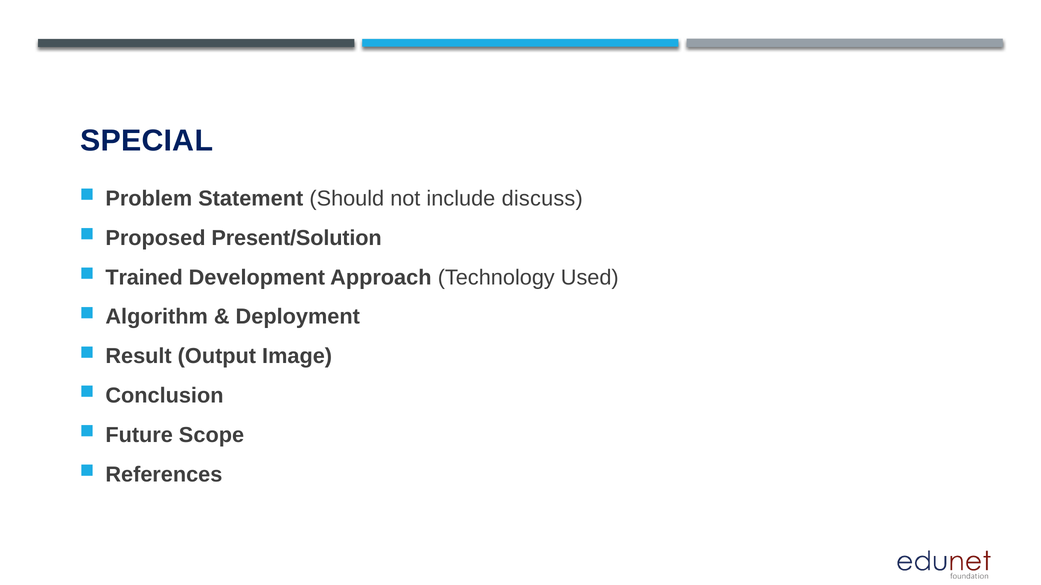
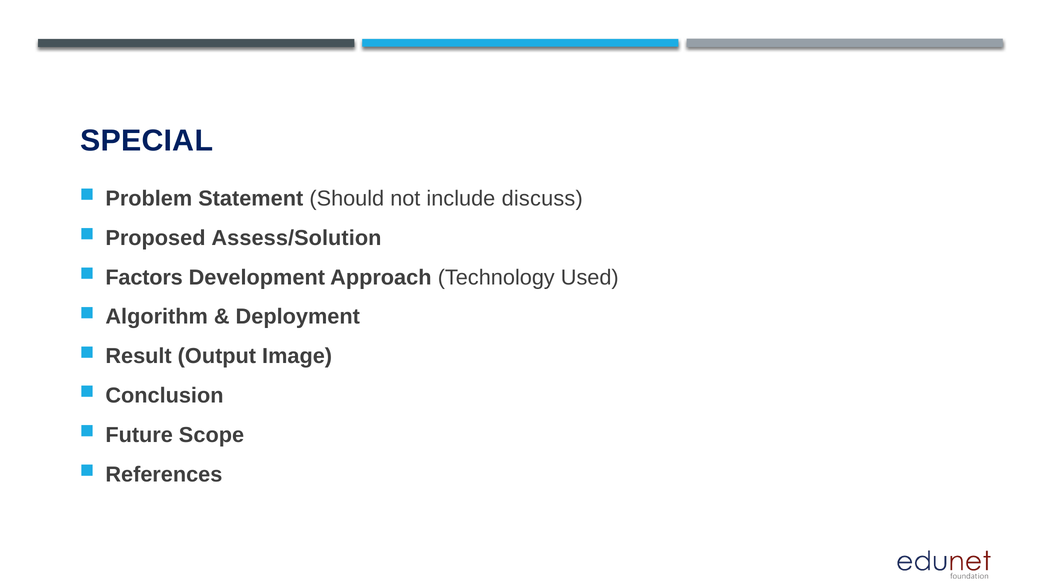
Present/Solution: Present/Solution -> Assess/Solution (296, 238)
Trained: Trained -> Factors (144, 278)
